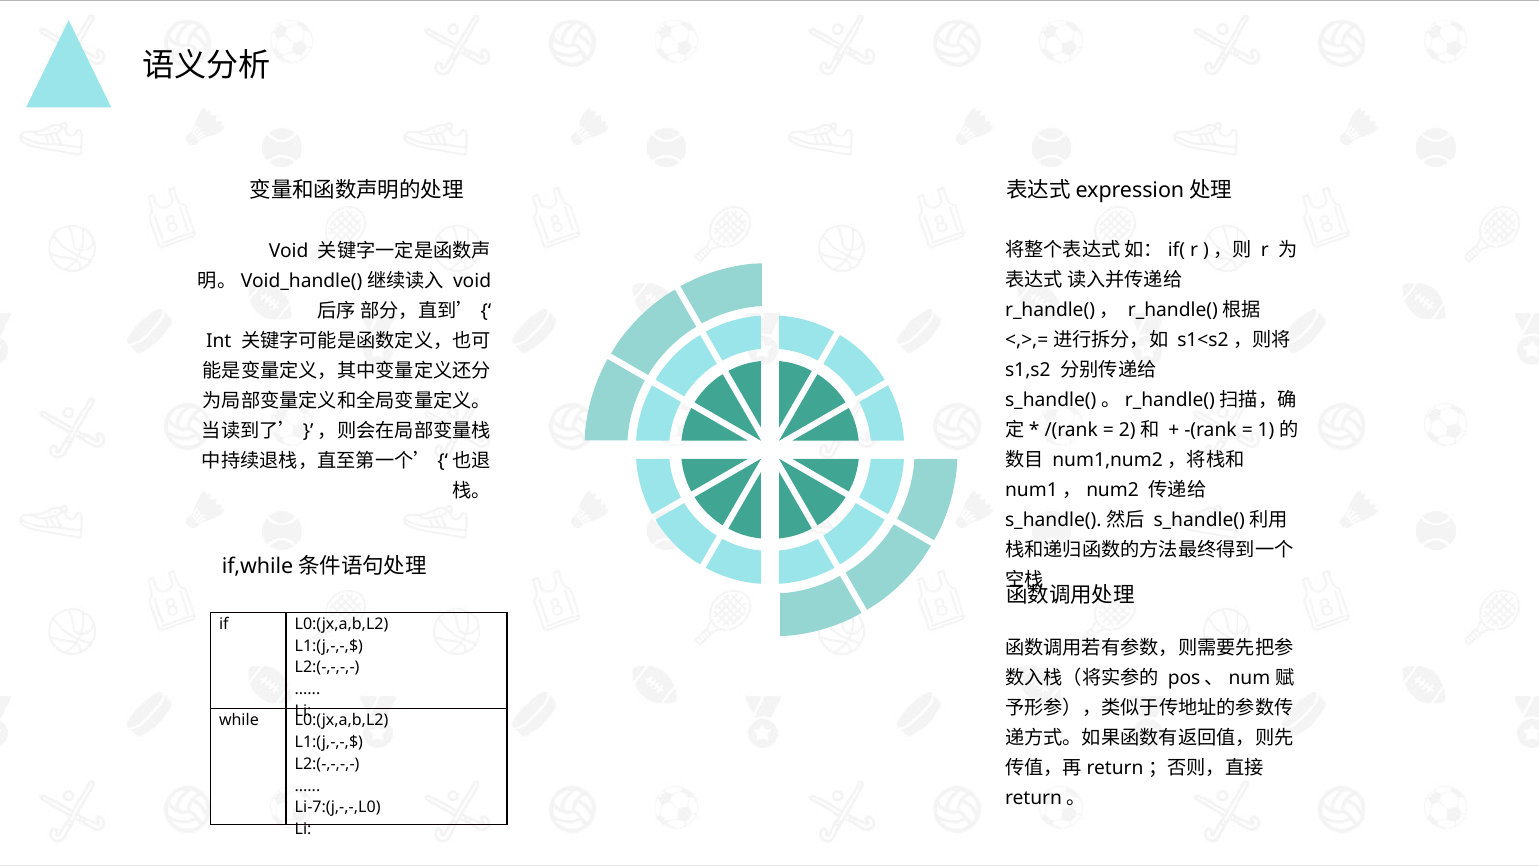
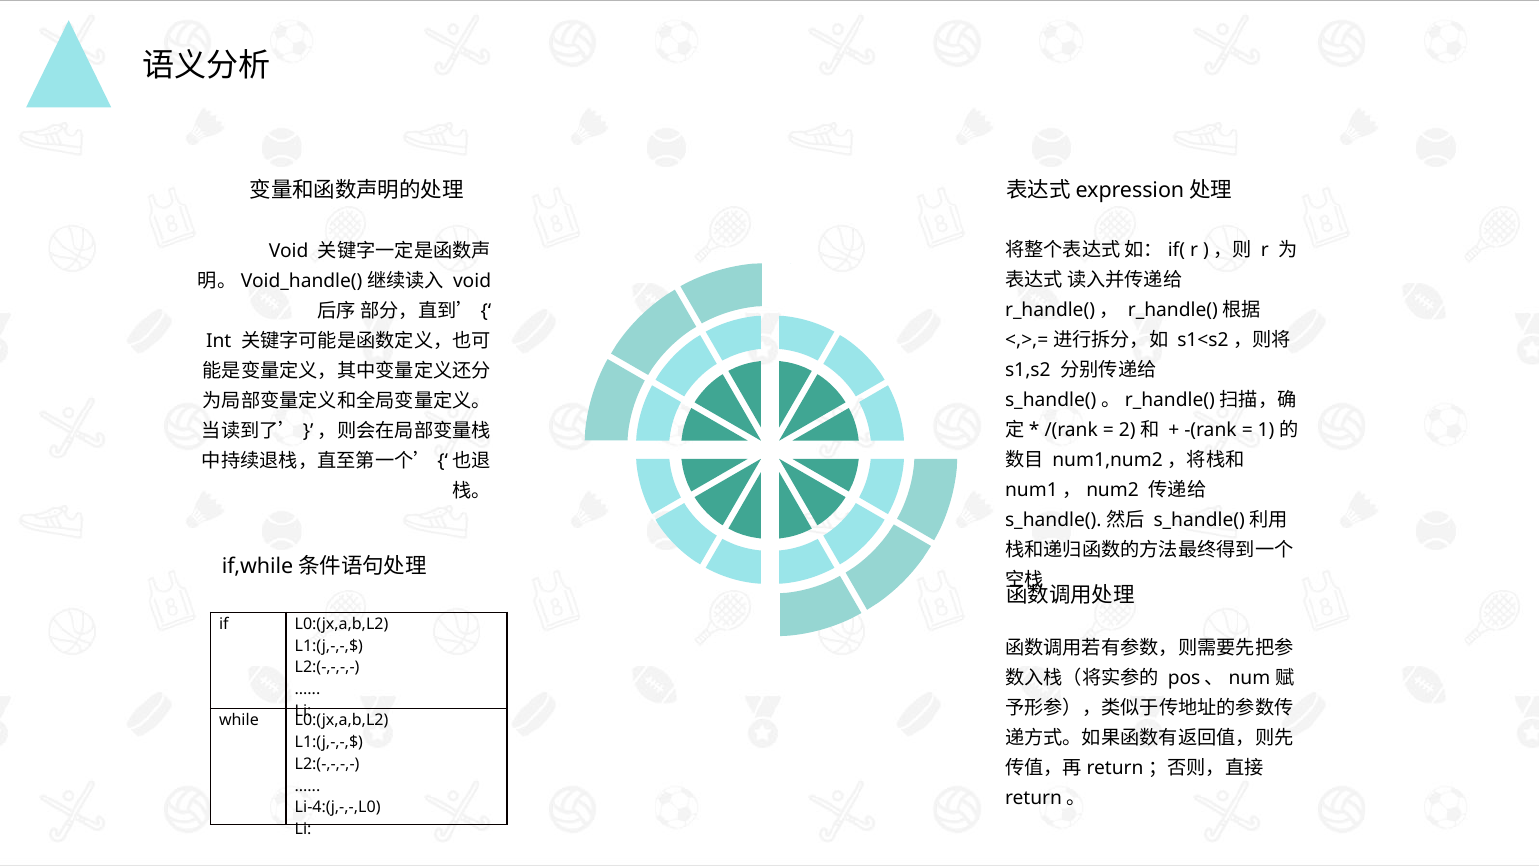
Li-7:(j,-,-,L0: Li-7:(j,-,-,L0 -> Li-4:(j,-,-,L0 (338, 807)
